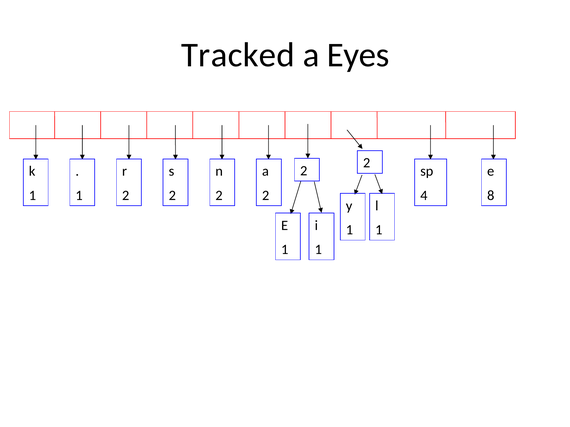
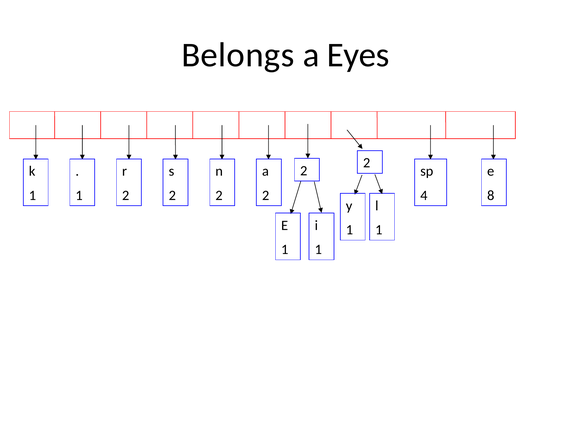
Tracked: Tracked -> Belongs (238, 55)
